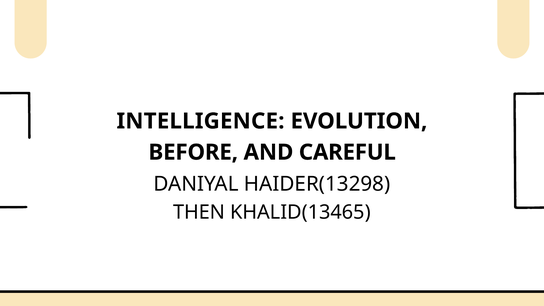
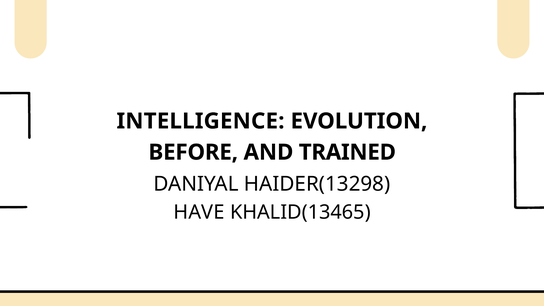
CAREFUL: CAREFUL -> TRAINED (347, 152)
THEN: THEN -> HAVE (199, 212)
